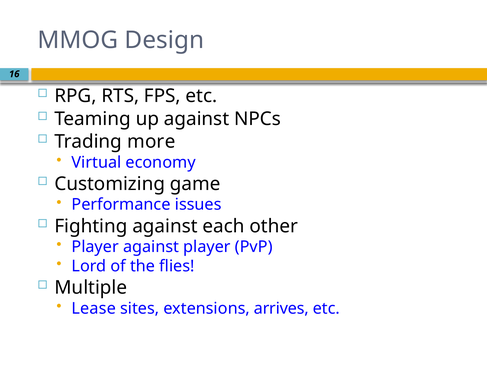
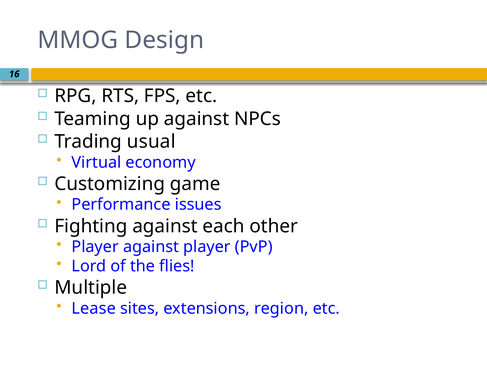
more: more -> usual (151, 142)
arrives: arrives -> region (281, 309)
